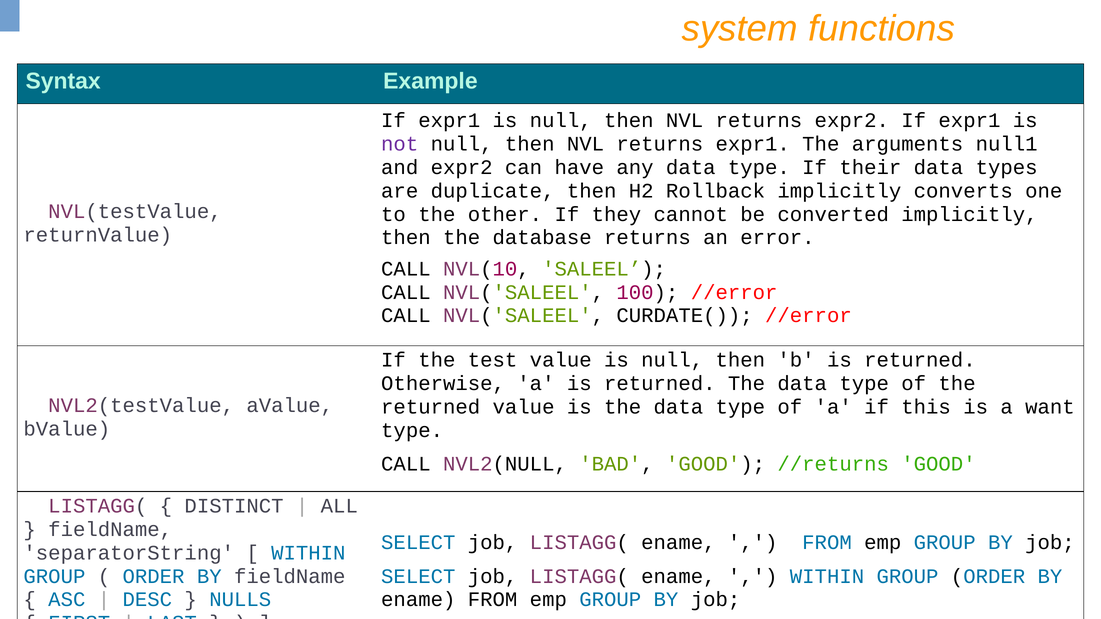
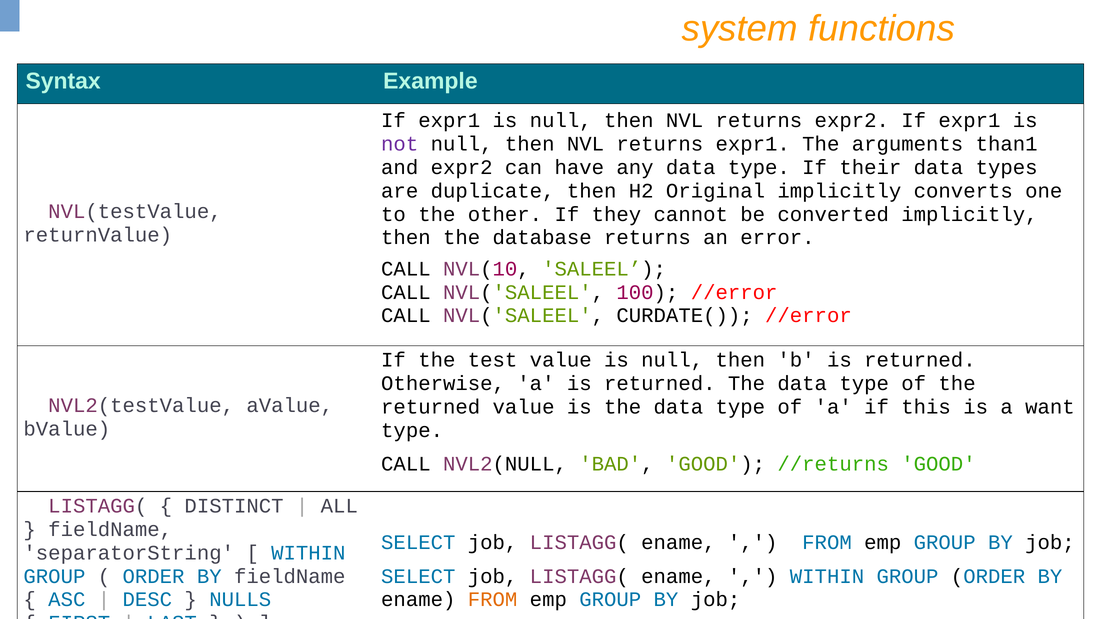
null1: null1 -> than1 (1007, 144)
Rollback: Rollback -> Original (716, 191)
FROM colour: black -> orange (493, 600)
